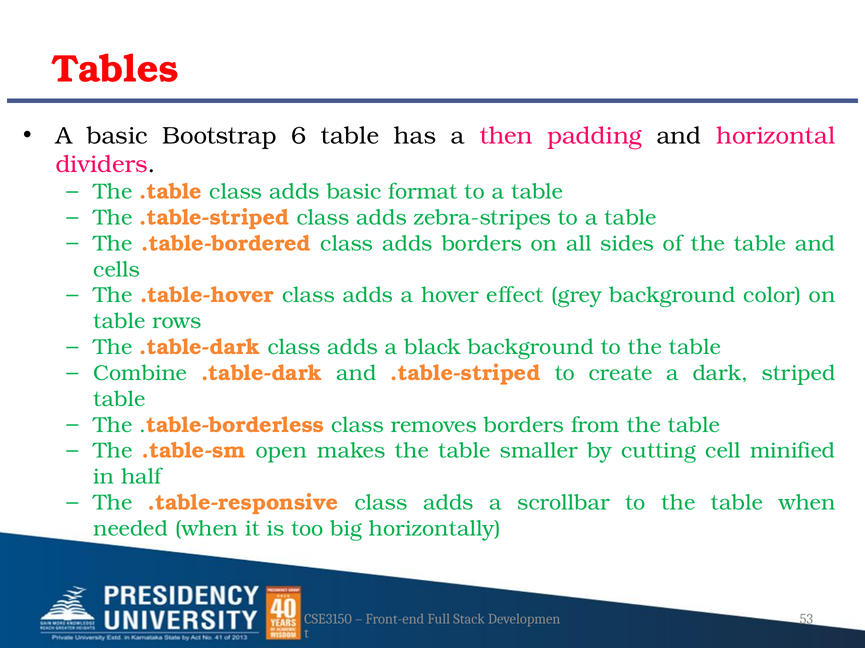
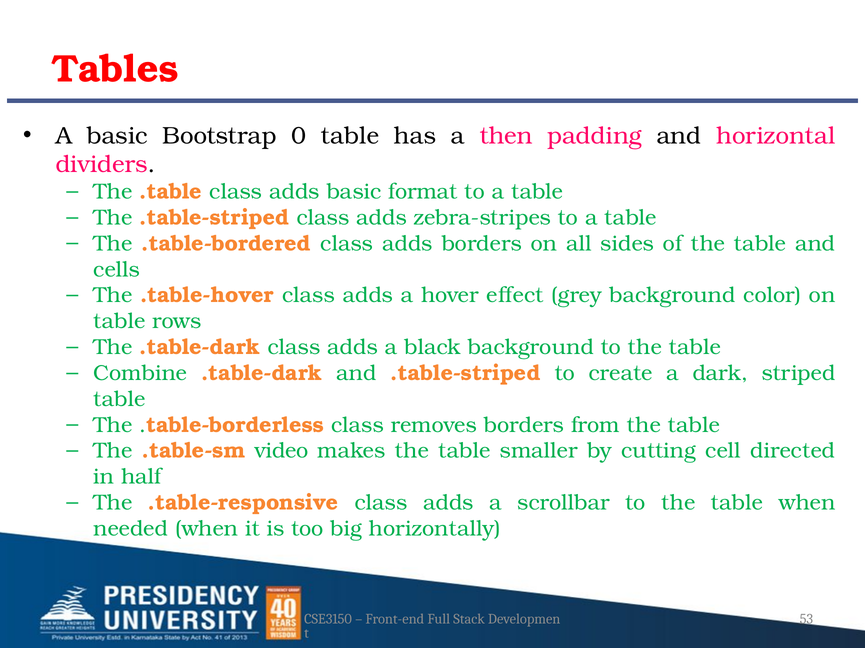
6: 6 -> 0 (299, 136)
open: open -> video (282, 451)
minified: minified -> directed (793, 451)
